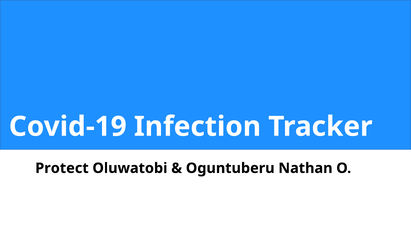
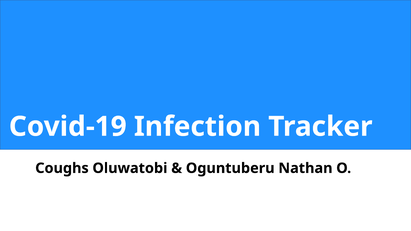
Protect: Protect -> Coughs (62, 168)
